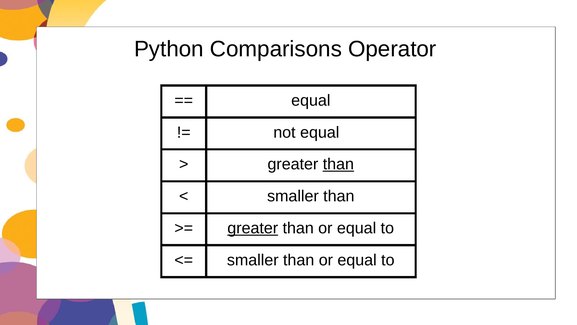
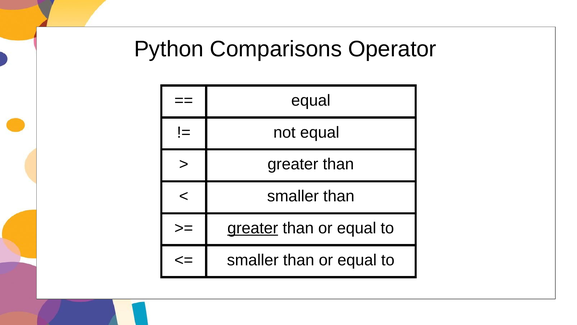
than underline: present -> none (338, 164)
